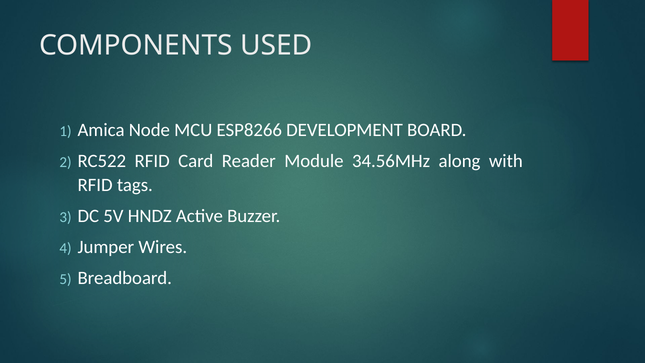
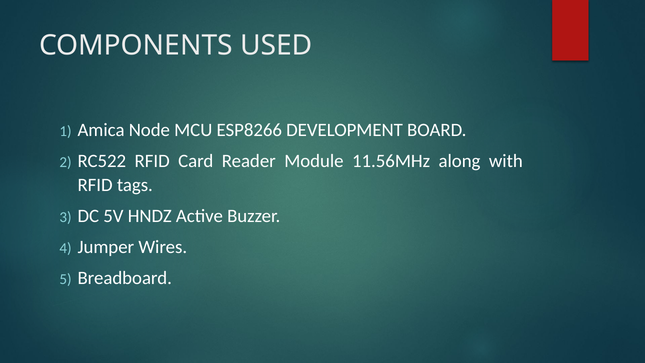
34.56MHz: 34.56MHz -> 11.56MHz (391, 161)
